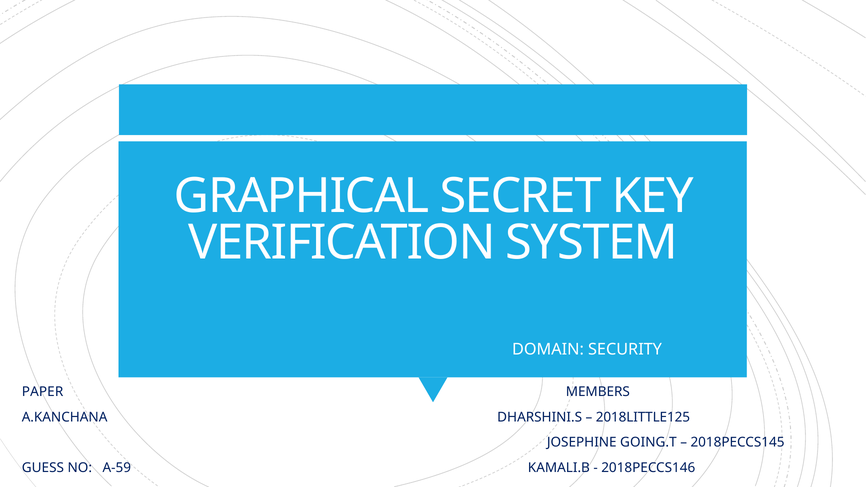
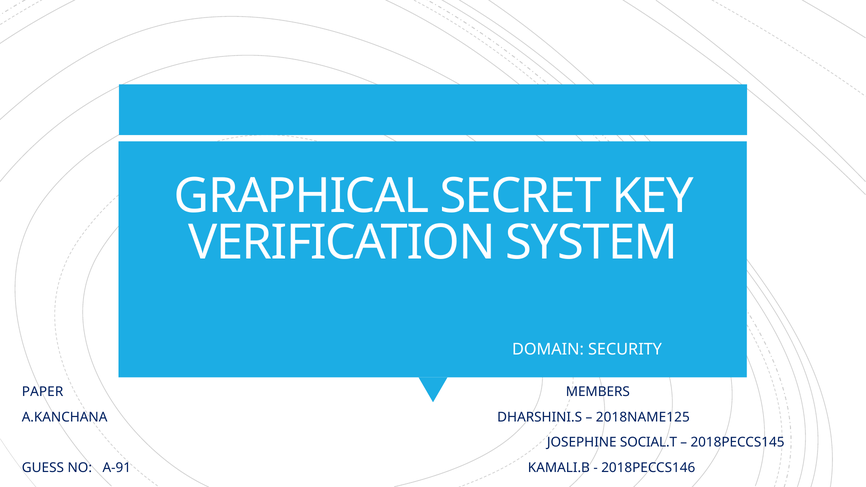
2018LITTLE125: 2018LITTLE125 -> 2018NAME125 (643, 417)
GOING.T: GOING.T -> SOCIAL.T (649, 443)
A-59: A-59 -> A-91 (117, 468)
